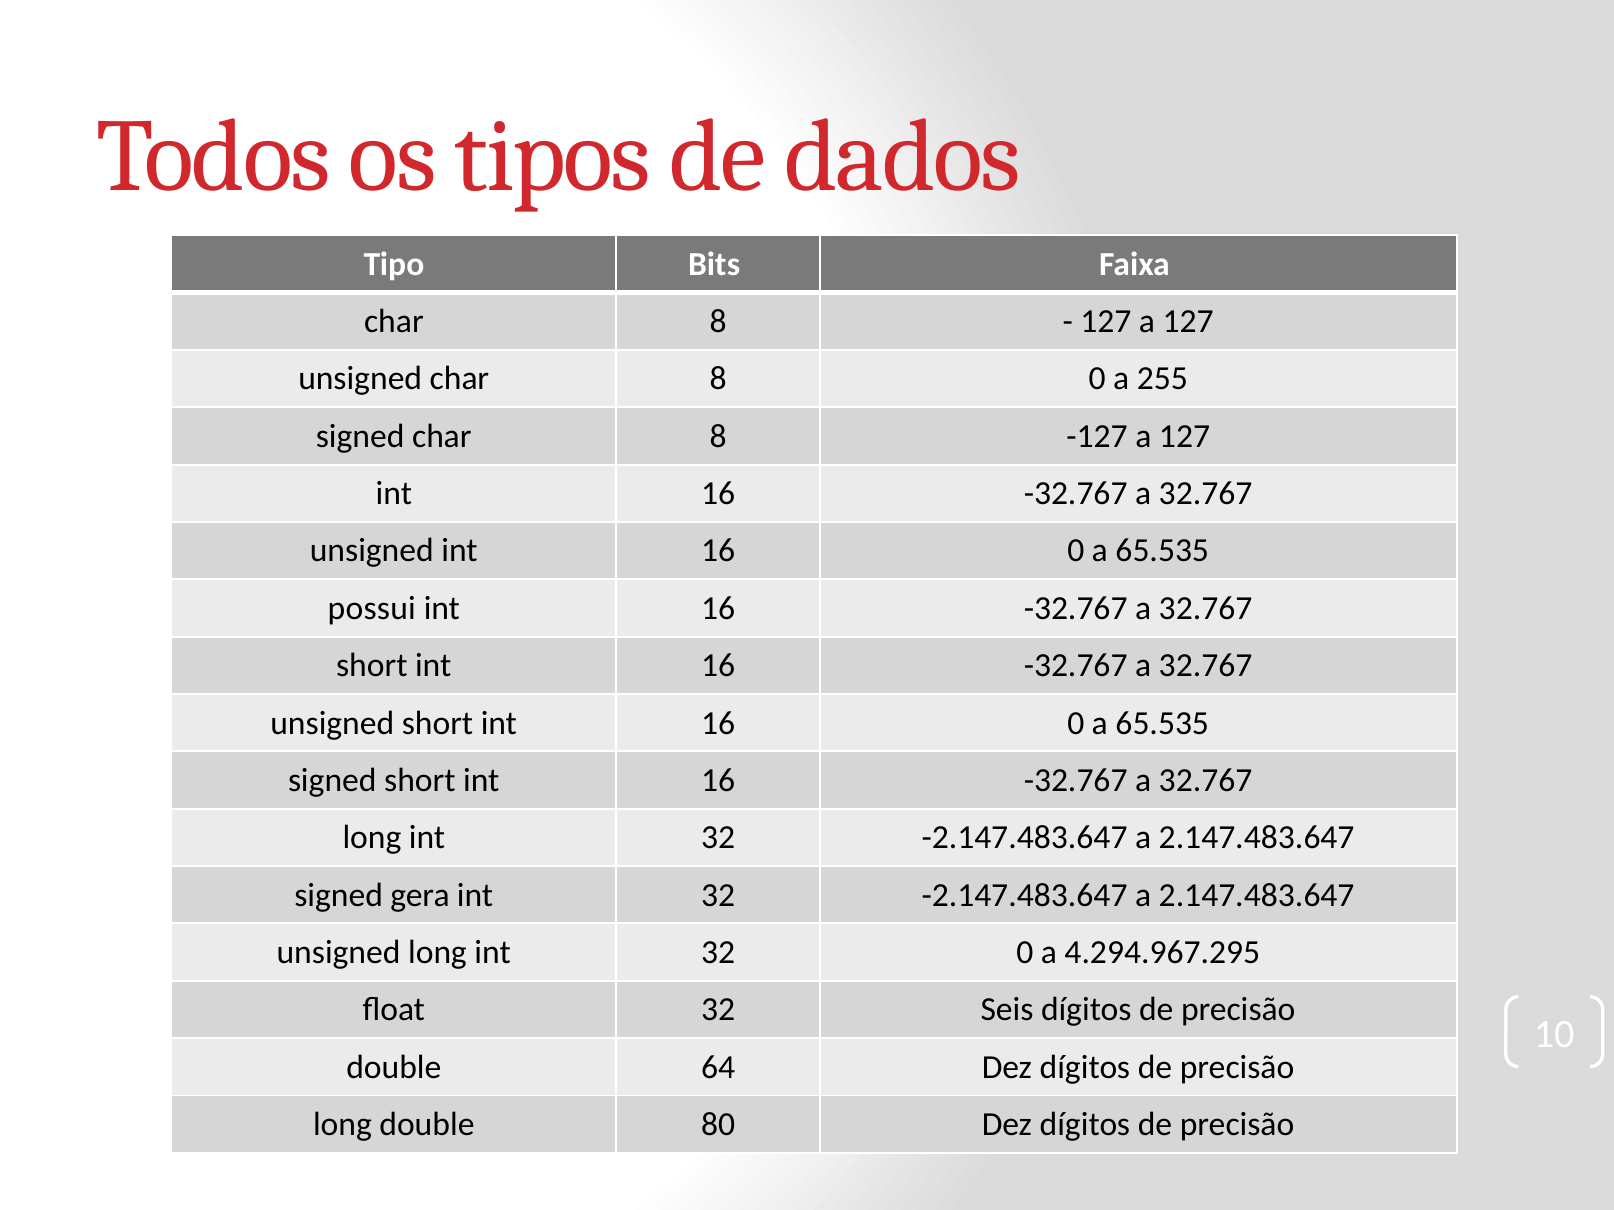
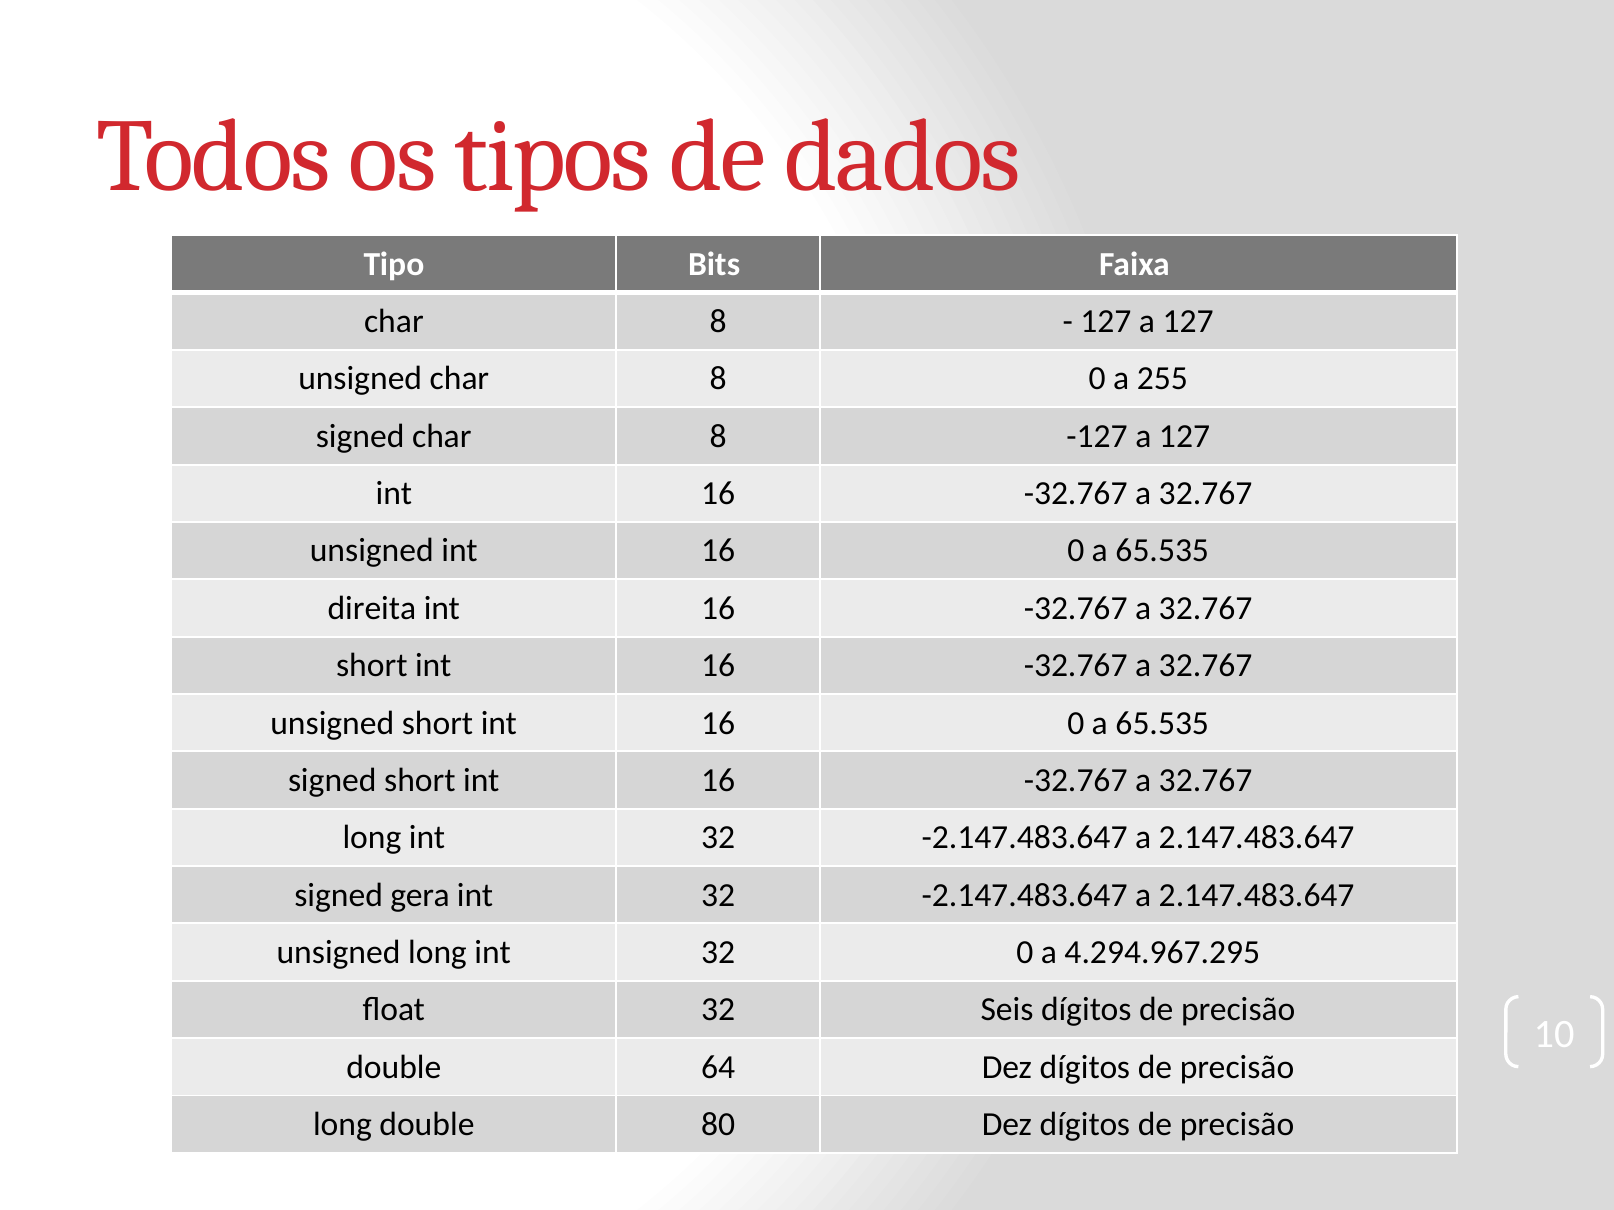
possui: possui -> direita (372, 609)
